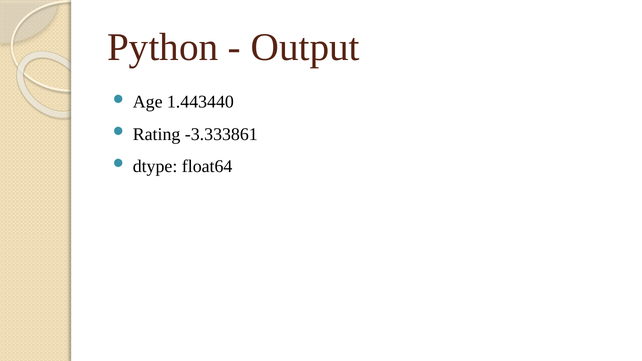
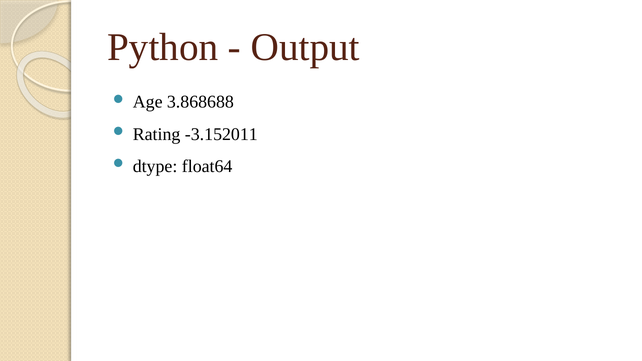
1.443440: 1.443440 -> 3.868688 (200, 102)
-3.333861: -3.333861 -> -3.152011 (221, 134)
